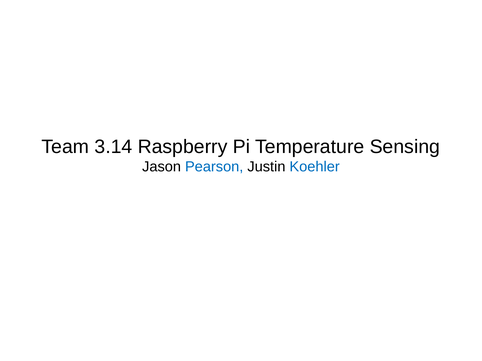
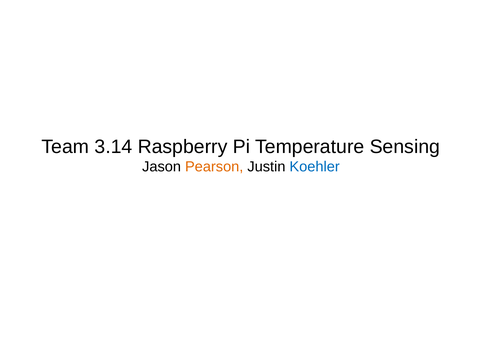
Pearson colour: blue -> orange (214, 167)
